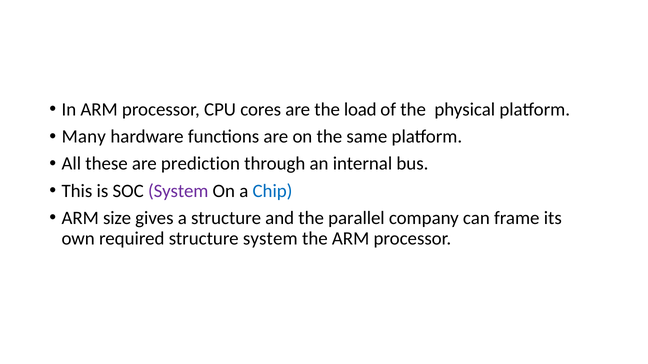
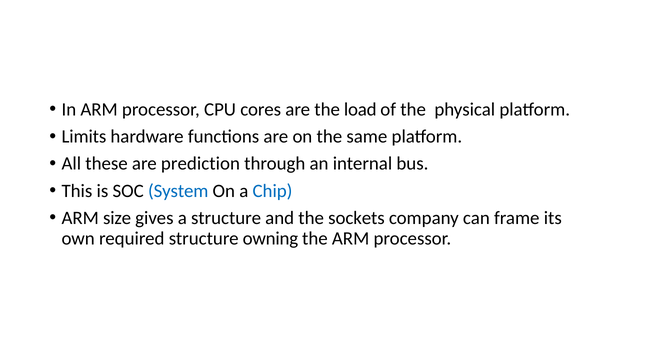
Many: Many -> Limits (84, 137)
System colour: purple -> blue (178, 191)
parallel: parallel -> sockets (356, 218)
structure system: system -> owning (270, 239)
